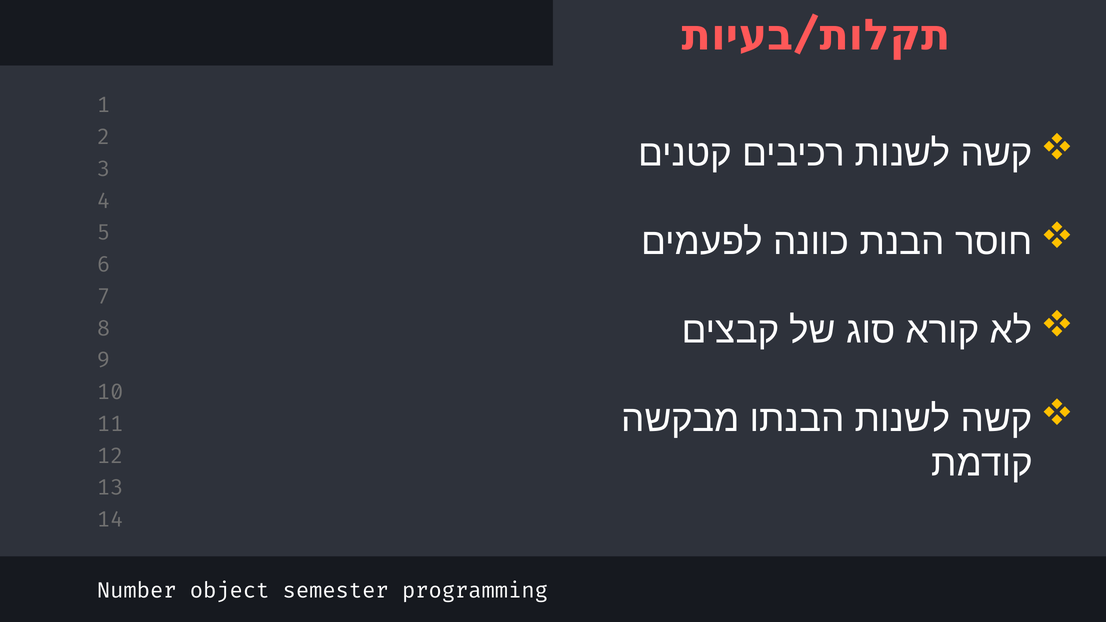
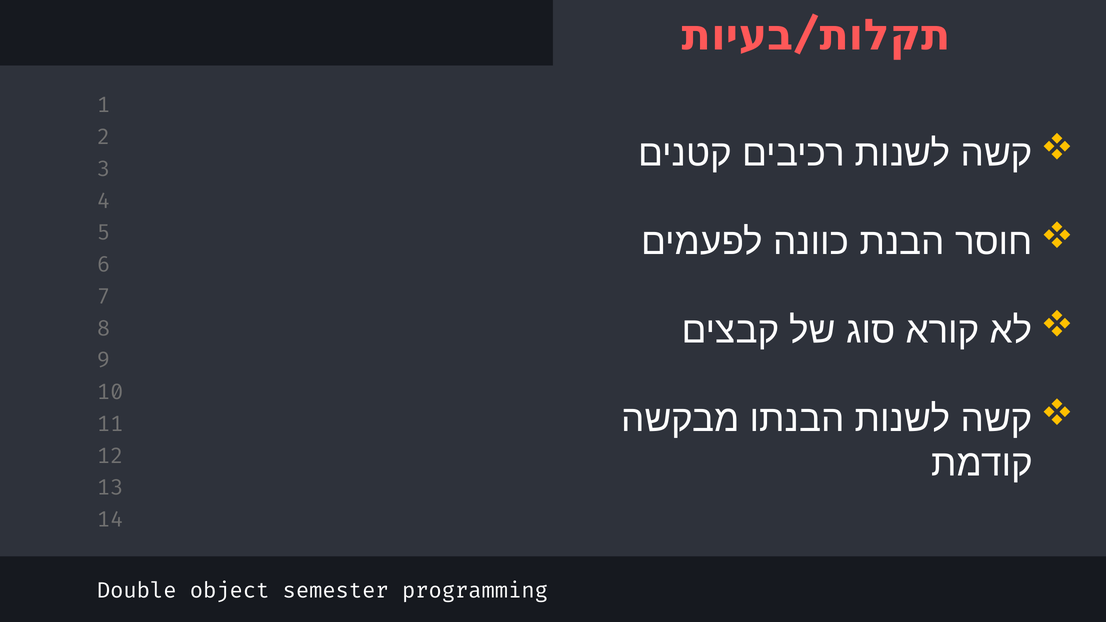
Number: Number -> Double (137, 591)
